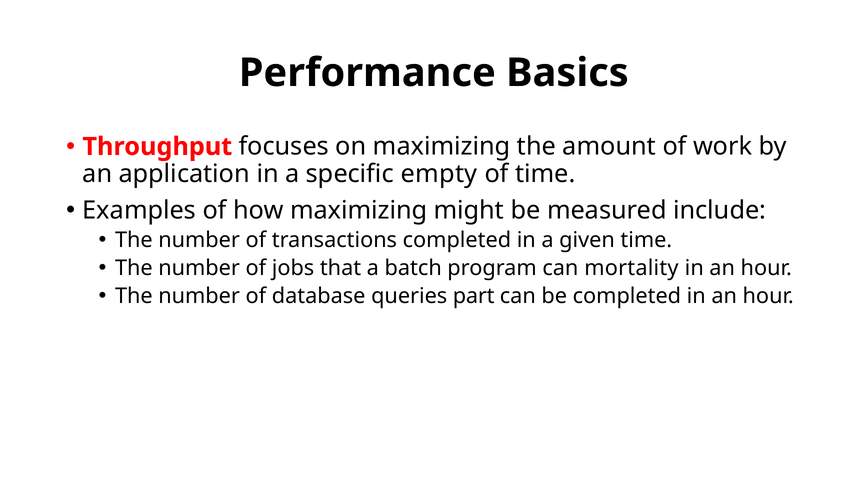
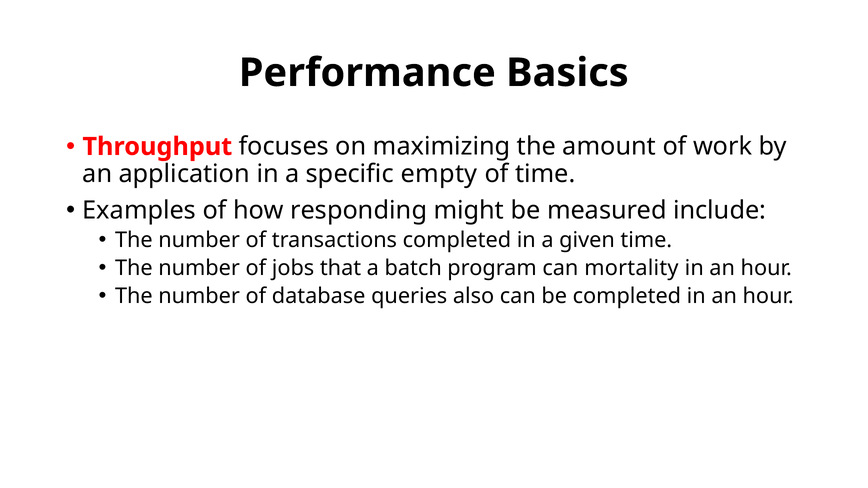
how maximizing: maximizing -> responding (359, 210)
part: part -> also (474, 296)
